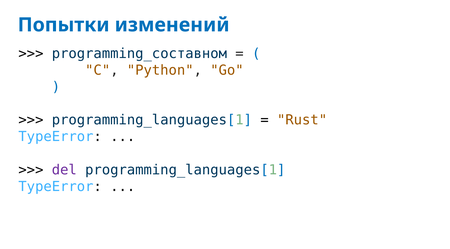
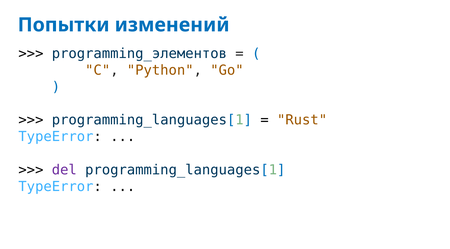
programming_составном: programming_составном -> programming_элементов (139, 54)
